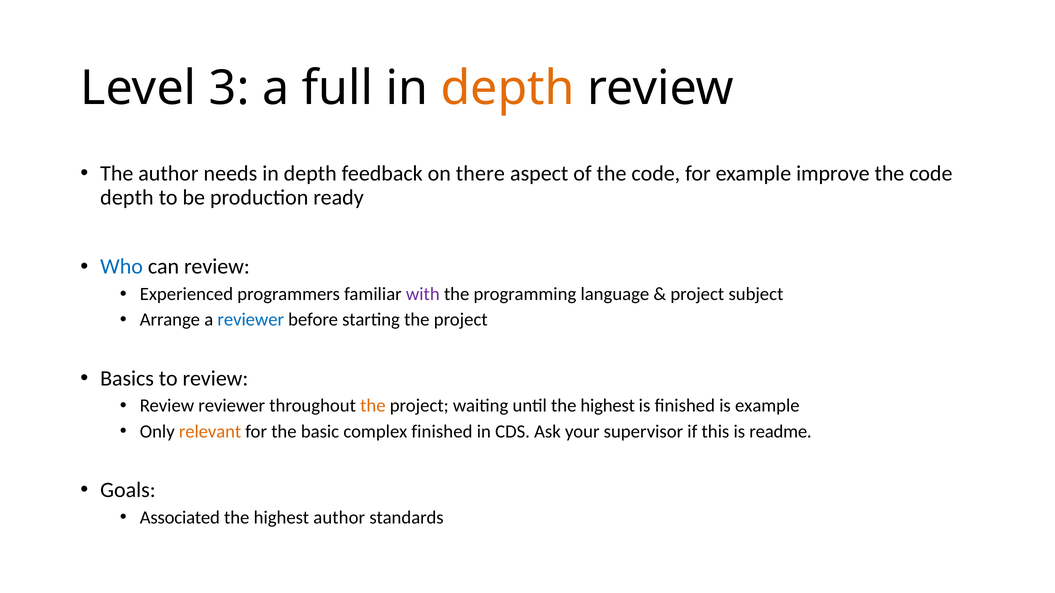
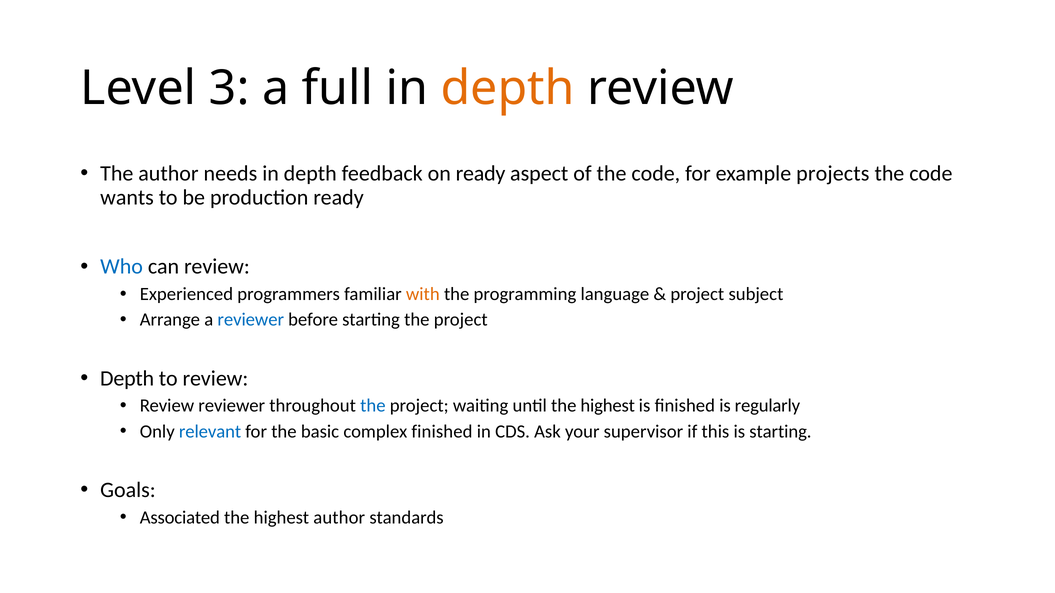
on there: there -> ready (481, 174)
improve: improve -> projects (833, 174)
depth: depth -> wants (127, 197)
with colour: purple -> orange (423, 294)
Basics: Basics -> Depth (127, 379)
the colour: orange -> blue (373, 406)
is example: example -> regularly (767, 406)
relevant colour: orange -> blue (210, 432)
is readme: readme -> starting (780, 432)
